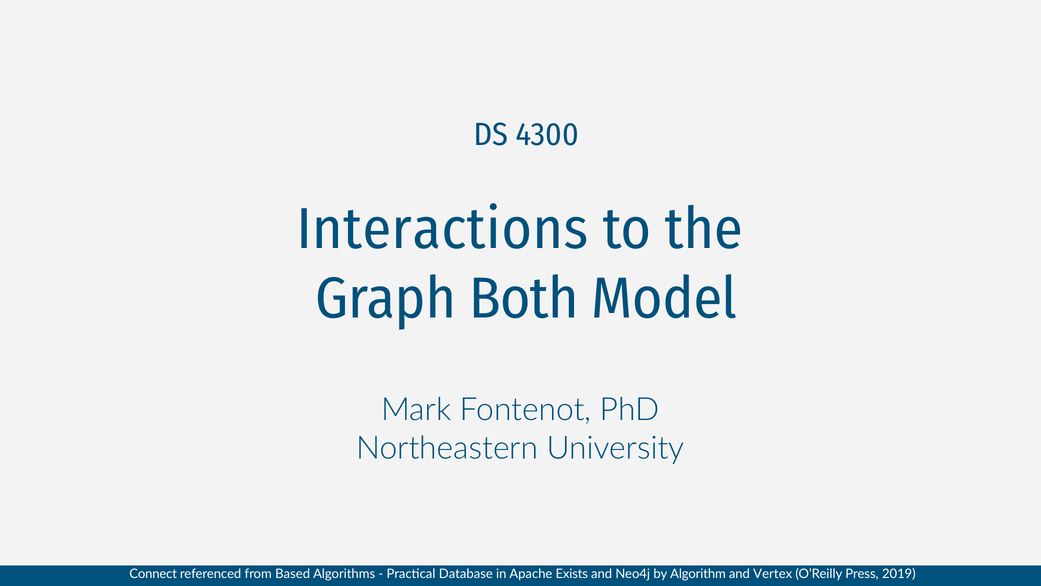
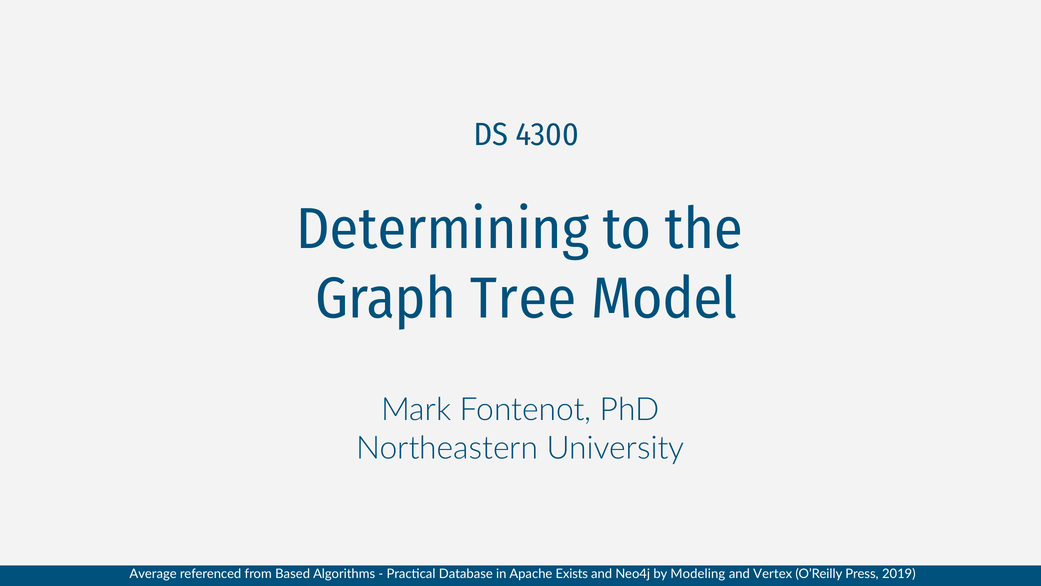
Interactions: Interactions -> Determining (443, 229)
Both: Both -> Tree (523, 298)
Connect: Connect -> Average (153, 573)
Algorithm: Algorithm -> Modeling (698, 573)
